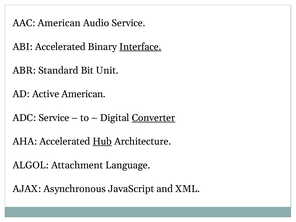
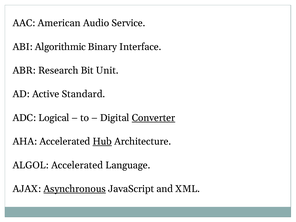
ABI Accelerated: Accelerated -> Algorithmic (60, 47)
Interface underline: present -> none (140, 47)
Standard: Standard -> Research (58, 70)
Active American: American -> Standard (83, 94)
ADC Service: Service -> Logical (54, 118)
ALGOL Attachment: Attachment -> Accelerated (77, 165)
Asynchronous underline: none -> present (75, 189)
